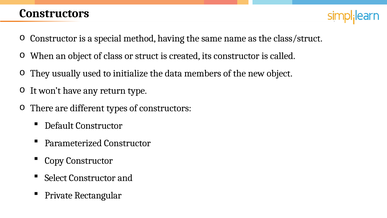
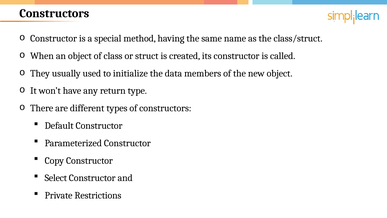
Rectangular: Rectangular -> Restrictions (98, 195)
